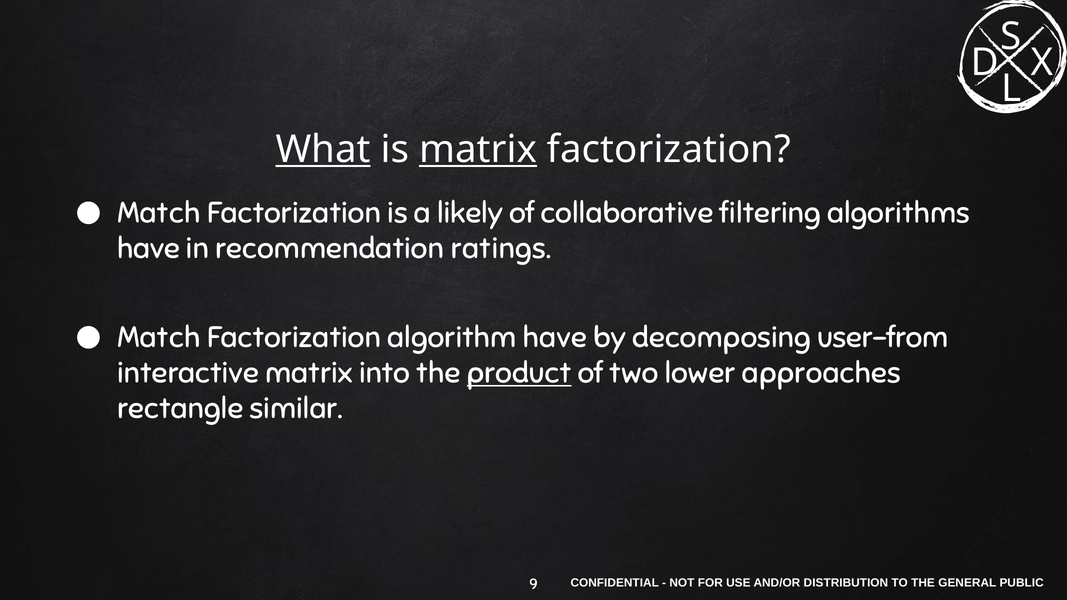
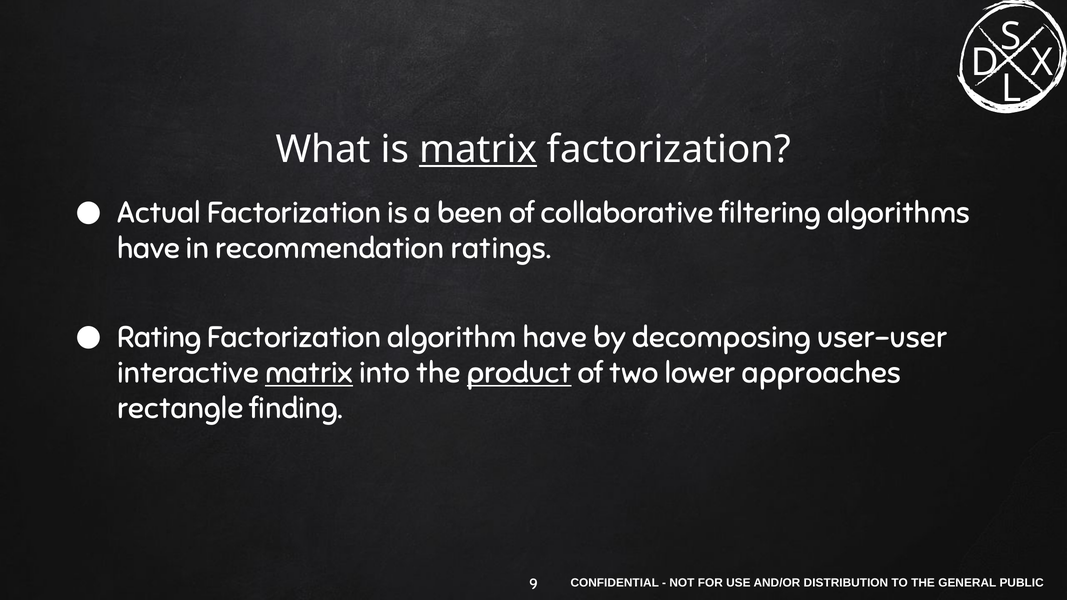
What underline: present -> none (323, 149)
Match: Match -> Actual (159, 213)
likely: likely -> been (470, 213)
Match: Match -> Rating (159, 338)
user-from: user-from -> user-user (883, 338)
matrix underline: none -> present (309, 373)
similar: similar -> finding (296, 409)
